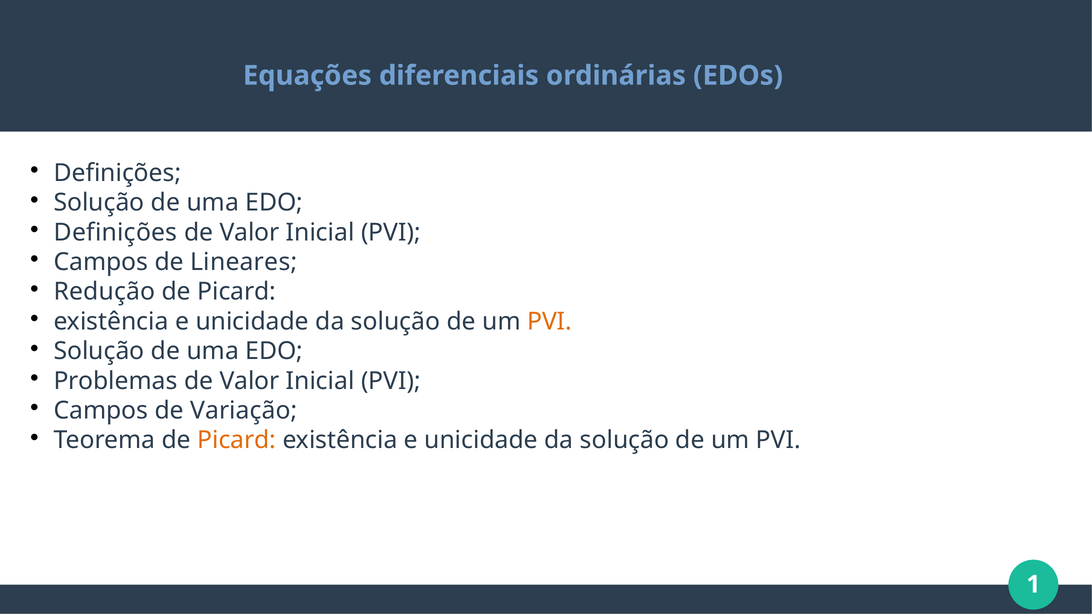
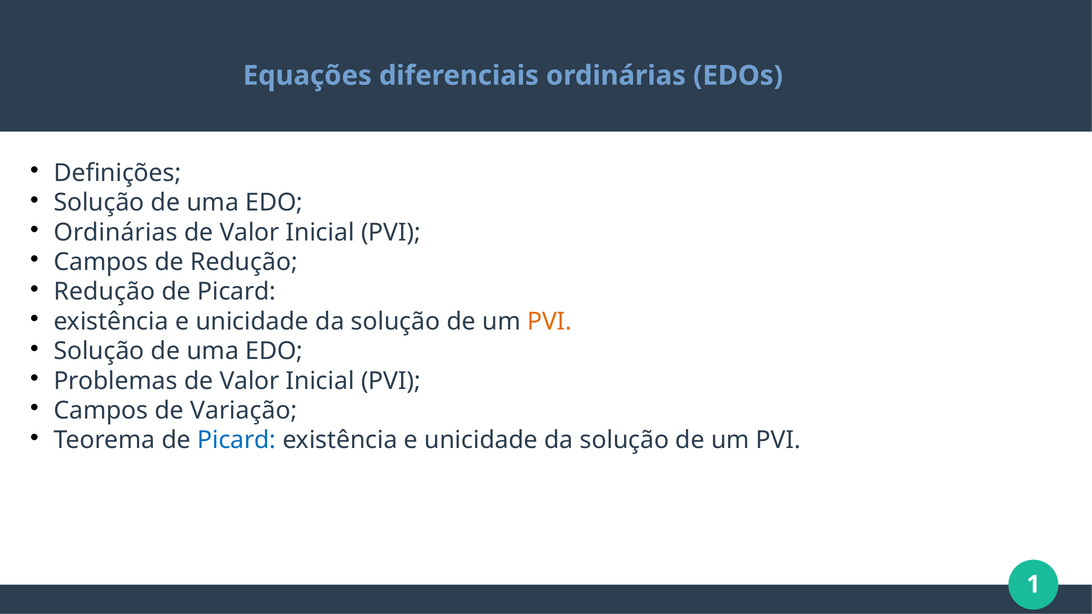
Definições: Definições -> Ordinárias (116, 232)
de Lineares: Lineares -> Redução (244, 262)
Picard colour: orange -> blue (237, 440)
